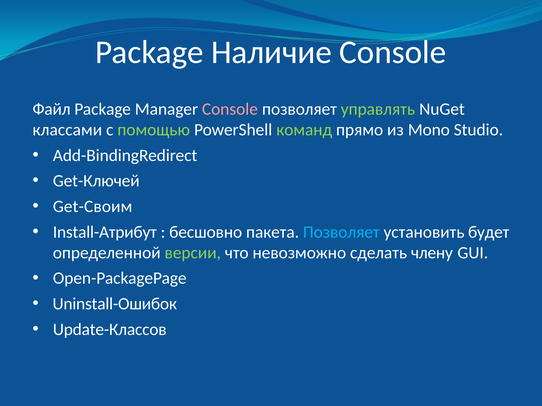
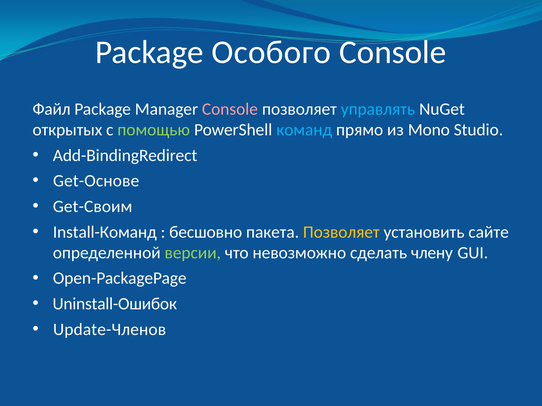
Наличие: Наличие -> Особого (271, 52)
управлять colour: light green -> light blue (378, 109)
классами: классами -> открытых (67, 130)
команд colour: light green -> light blue (304, 130)
Get-Ключей: Get-Ключей -> Get-Основе (96, 181)
Install-Атрибут: Install-Атрибут -> Install-Команд (105, 232)
Позволяет colour: light blue -> yellow (341, 232)
будет: будет -> сайте (489, 232)
Update-Классов: Update-Классов -> Update-Членов (110, 330)
